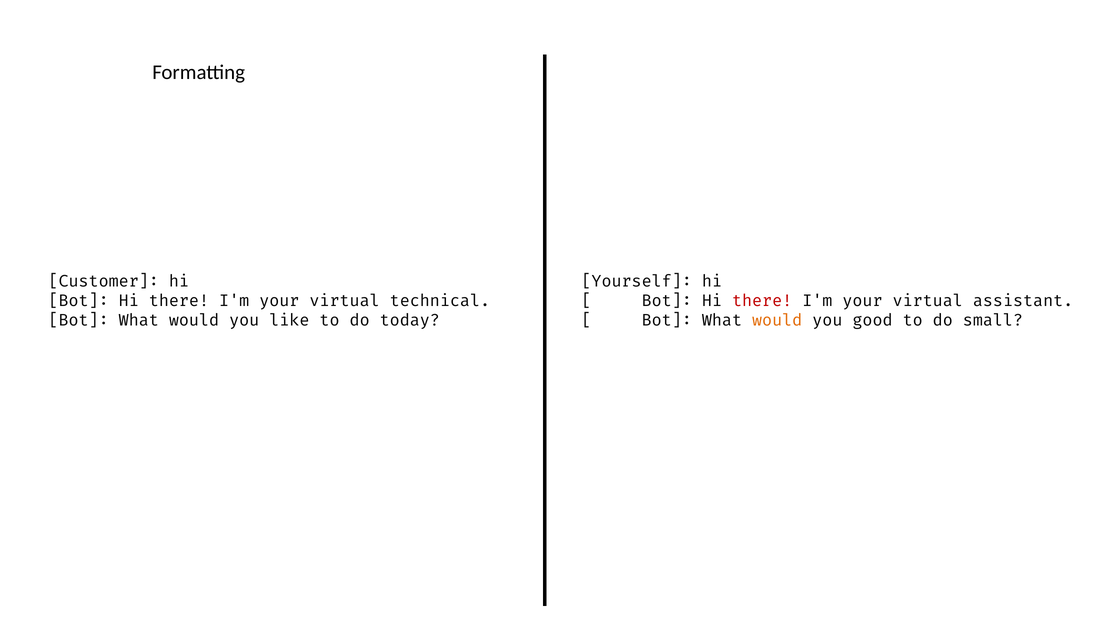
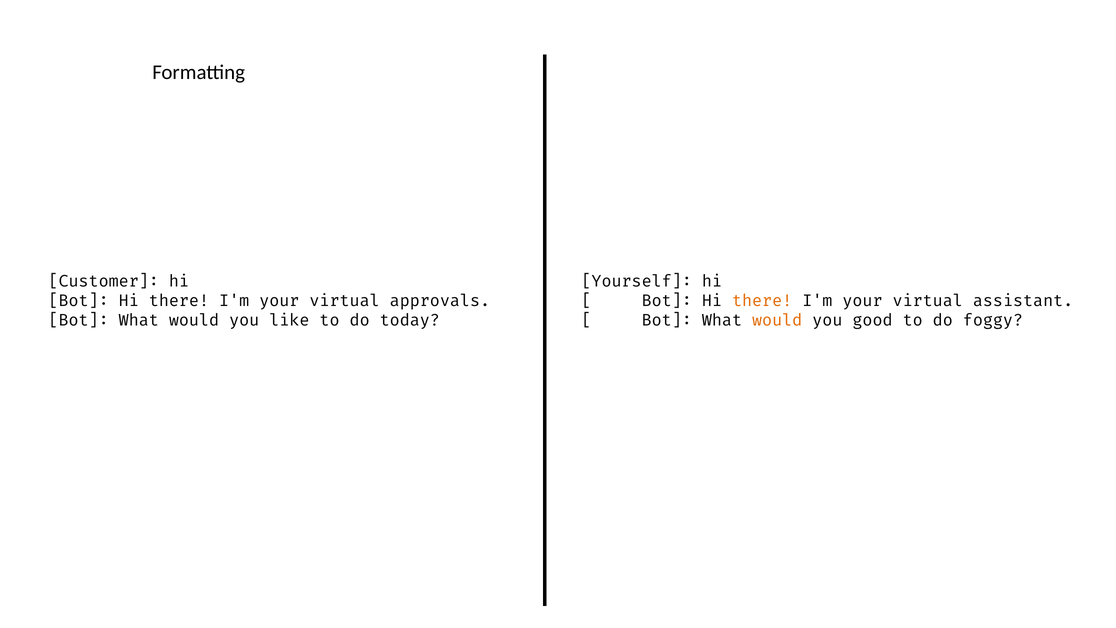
technical: technical -> approvals (440, 301)
there colour: red -> orange (762, 301)
small: small -> foggy (993, 320)
